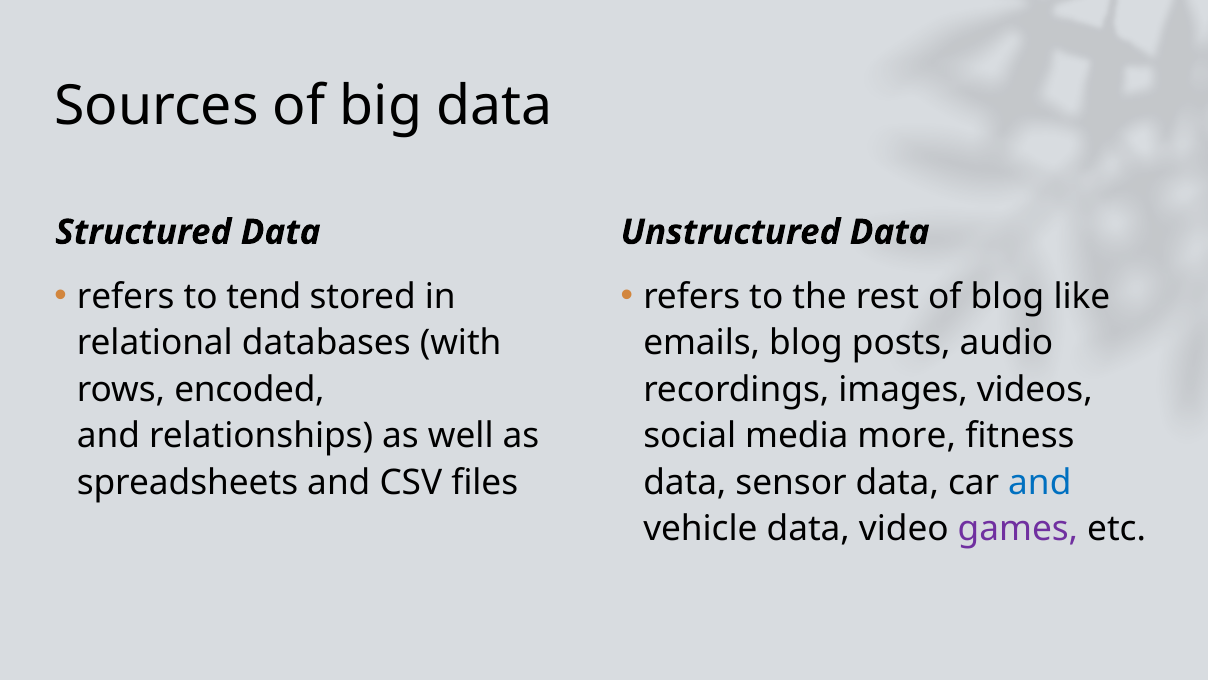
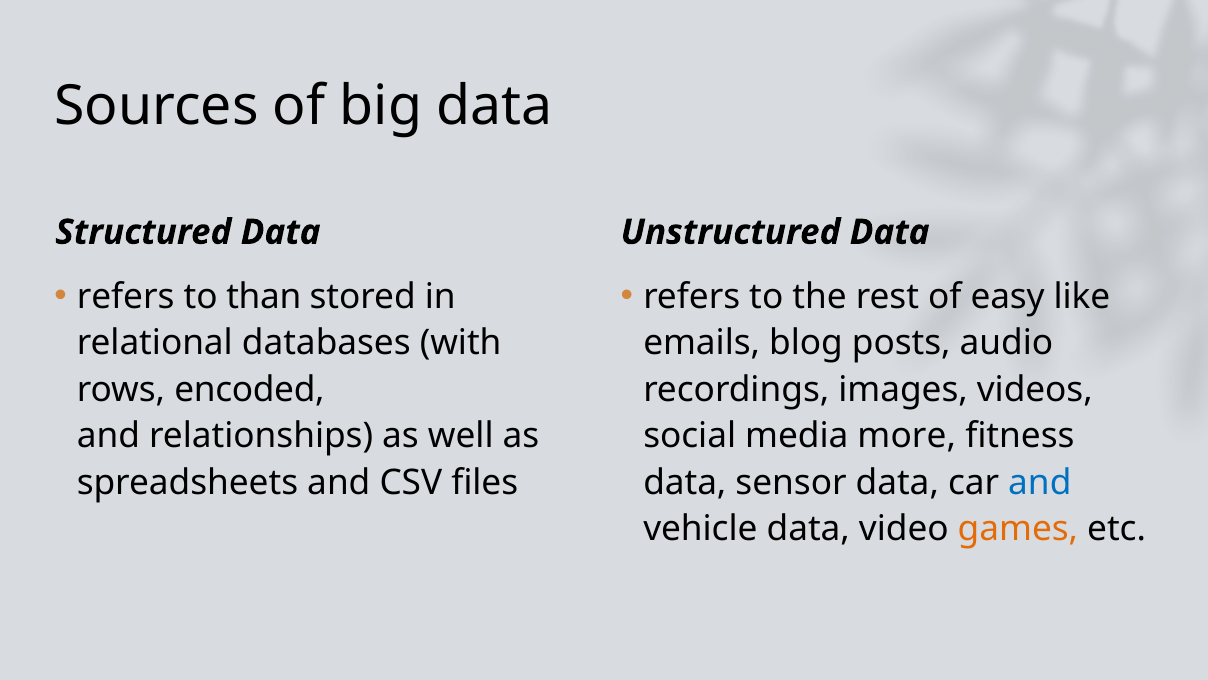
tend: tend -> than (264, 297)
of blog: blog -> easy (1008, 297)
games colour: purple -> orange (1018, 529)
